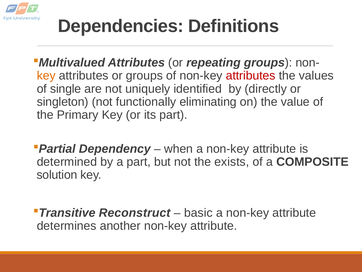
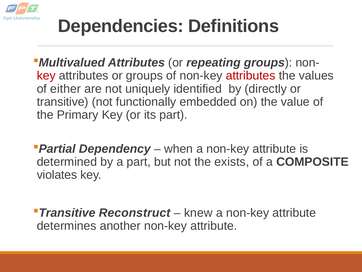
key colour: orange -> red (46, 76)
single: single -> either (66, 89)
singleton: singleton -> transitive (63, 102)
eliminating: eliminating -> embedded (208, 102)
solution: solution -> violates (57, 175)
basic: basic -> knew (198, 212)
